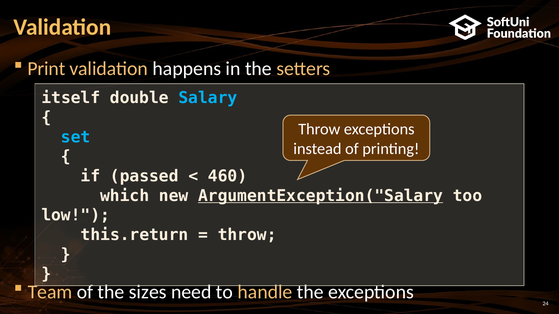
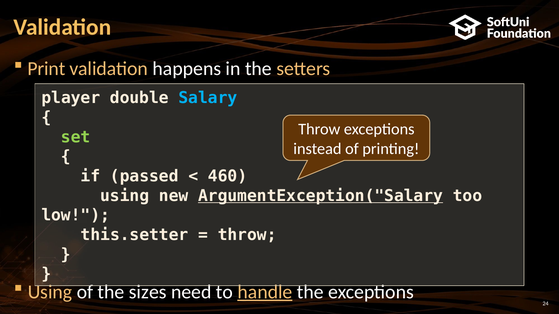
itself: itself -> player (71, 98)
set colour: light blue -> light green (76, 137)
which: which -> using (125, 196)
this.return: this.return -> this.setter (135, 235)
Team: Team -> Using (50, 292)
handle underline: none -> present (265, 292)
